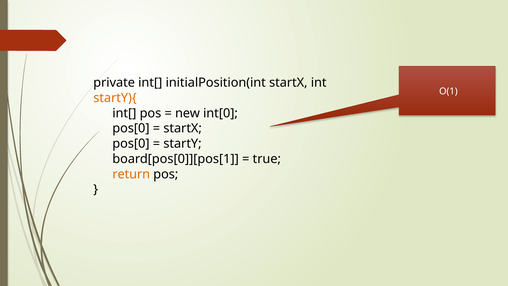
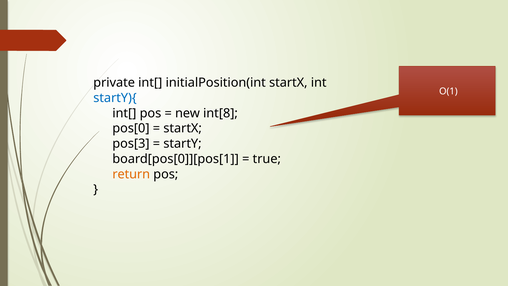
startY){ colour: orange -> blue (115, 98)
int[0: int[0 -> int[8 (220, 113)
pos[0: pos[0 -> pos[3 (131, 144)
